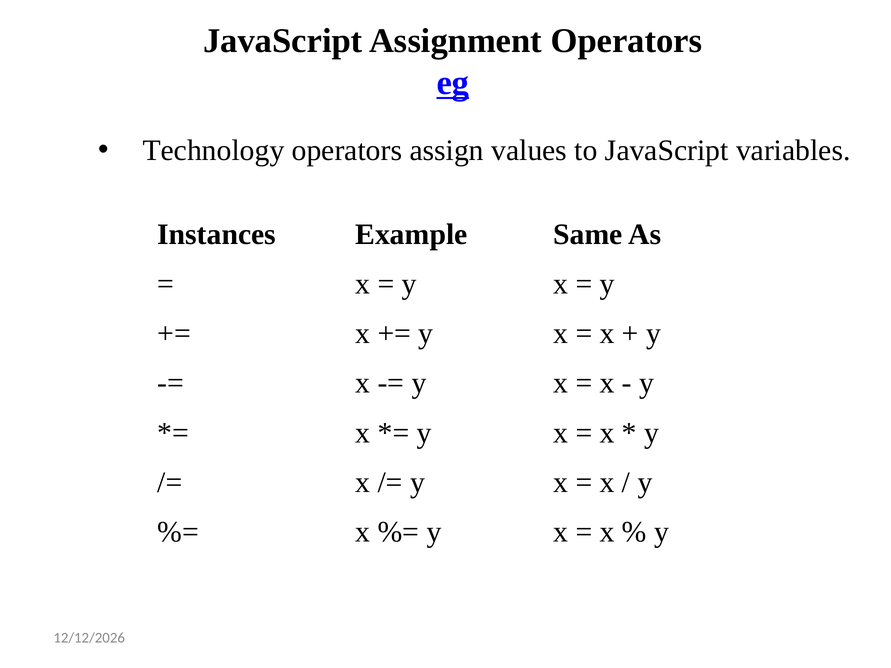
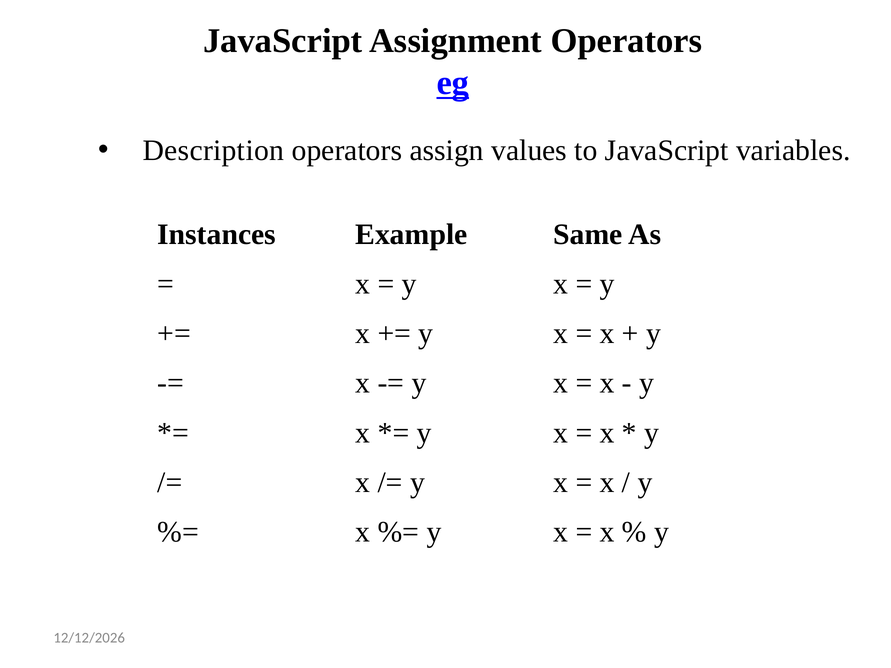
Technology: Technology -> Description (213, 151)
